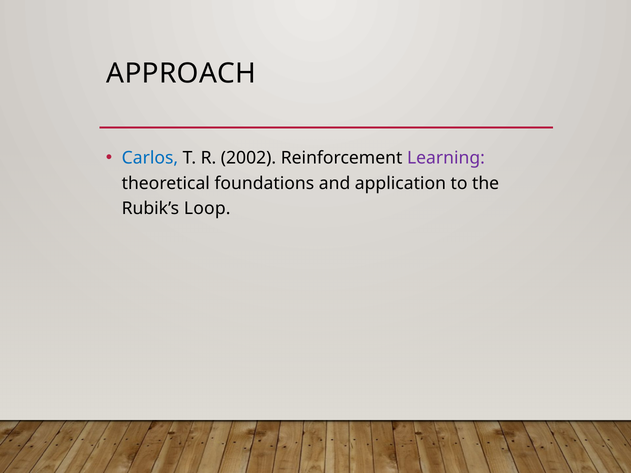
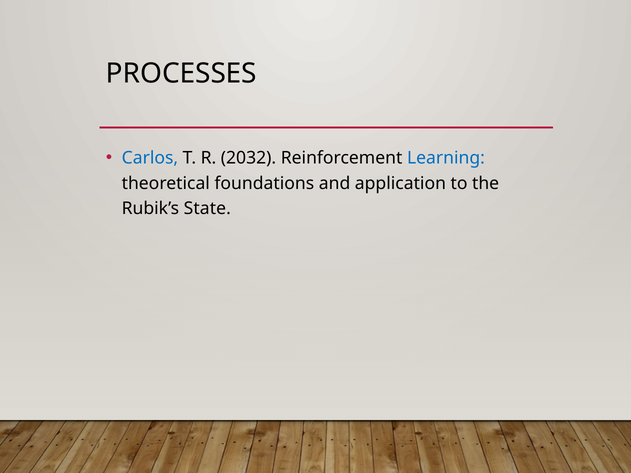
APPROACH: APPROACH -> PROCESSES (181, 74)
2002: 2002 -> 2032 (248, 158)
Learning colour: purple -> blue (446, 158)
Loop: Loop -> State (207, 209)
